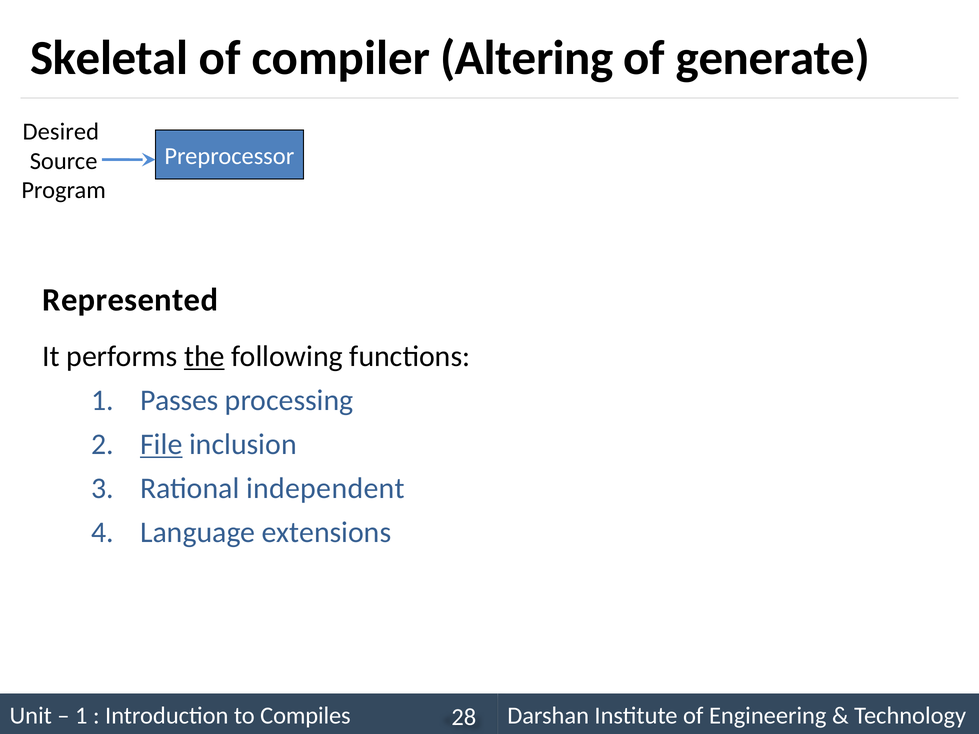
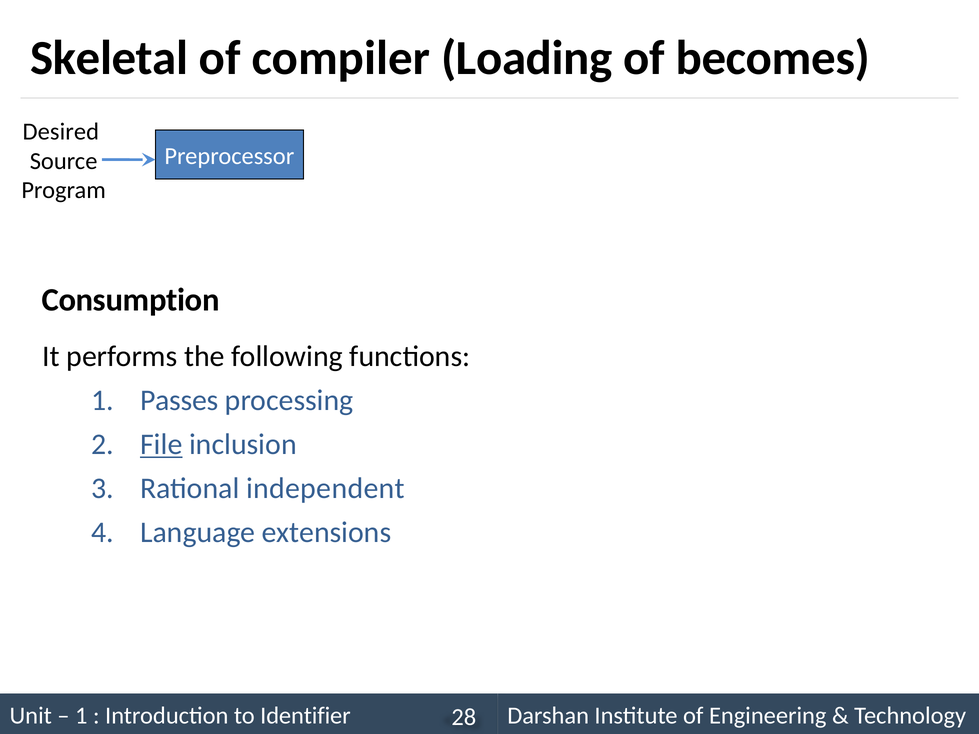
Altering: Altering -> Loading (527, 58)
generate: generate -> becomes (773, 58)
Represented: Represented -> Consumption (131, 300)
the underline: present -> none (204, 356)
Compiles: Compiles -> Identifier (305, 716)
